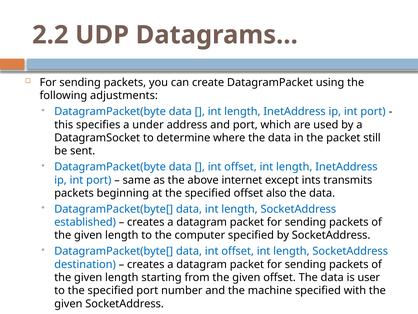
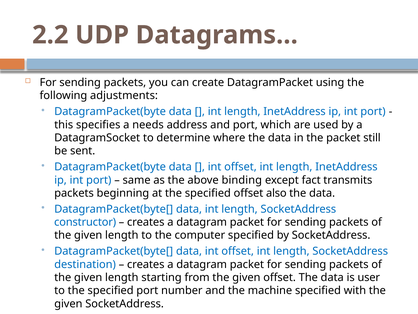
under: under -> needs (148, 125)
internet: internet -> binding (242, 180)
ints: ints -> fact (311, 180)
established: established -> constructor (85, 222)
